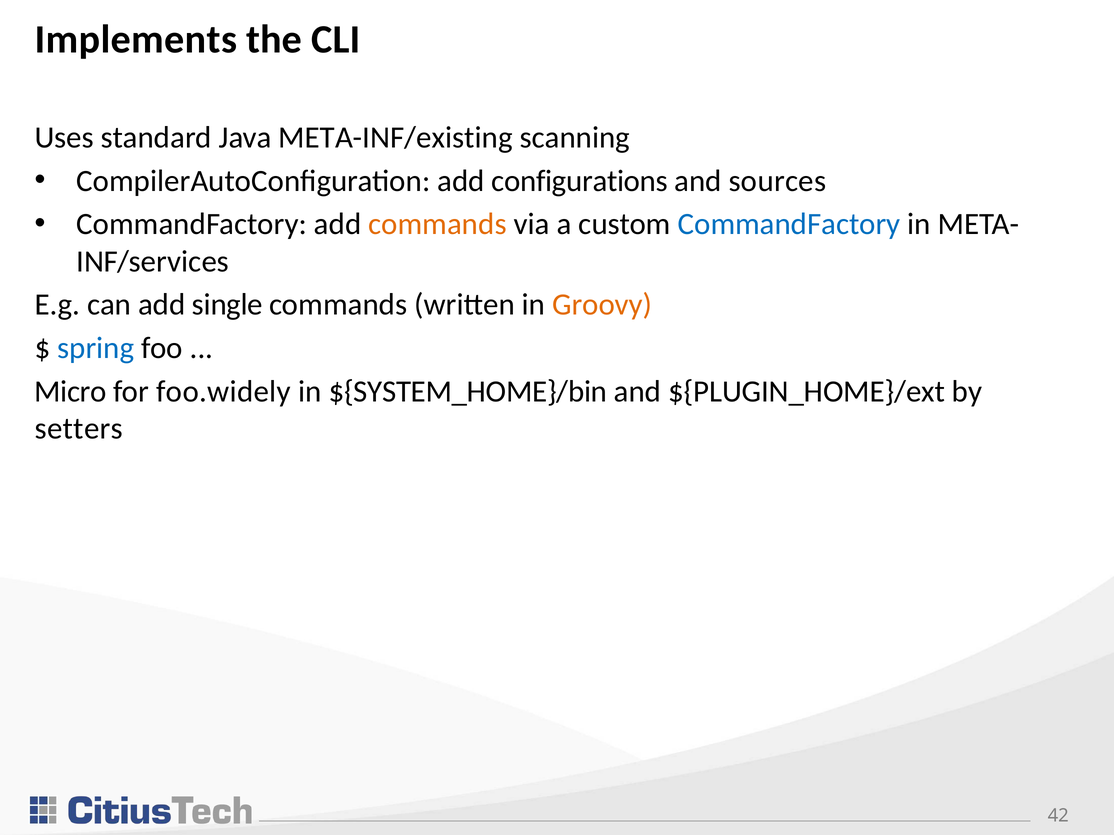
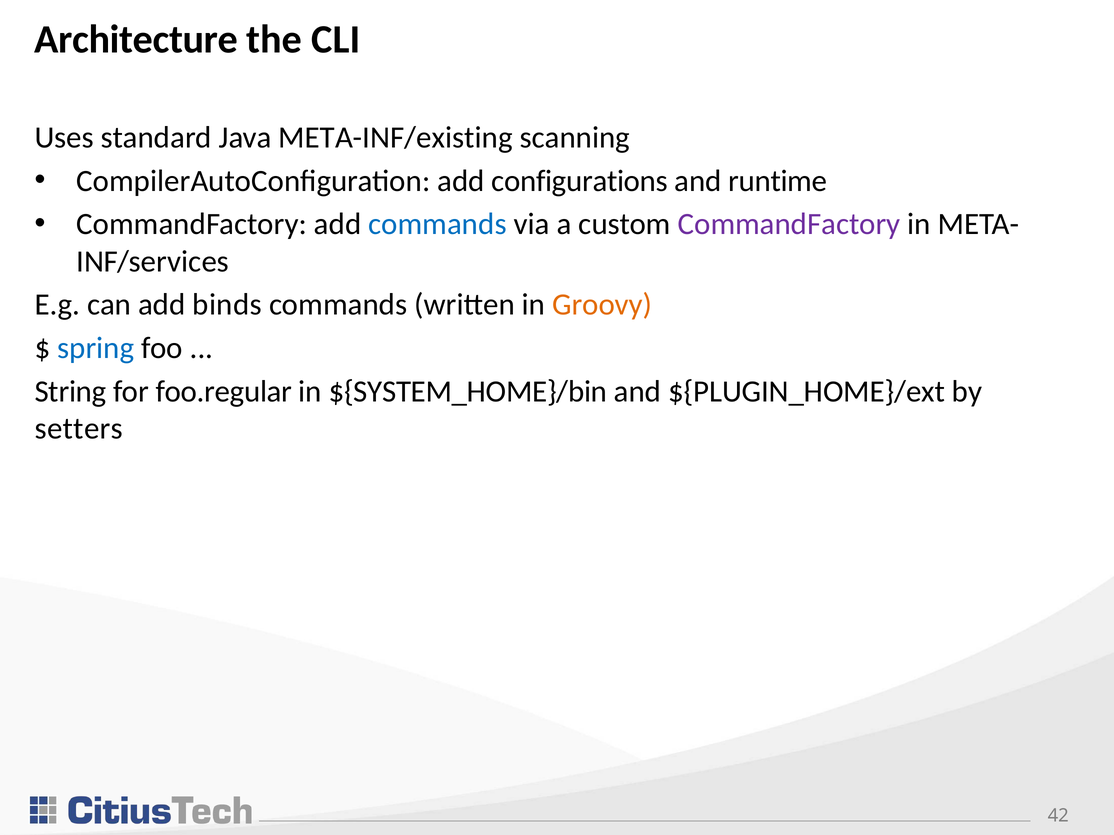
Implements: Implements -> Architecture (136, 39)
sources: sources -> runtime (778, 181)
commands colour: orange -> blue (437, 224)
CommandFactory colour: blue -> purple (789, 224)
single: single -> binds (227, 305)
Micro: Micro -> String (70, 392)
foo.widely: foo.widely -> foo.regular (224, 392)
